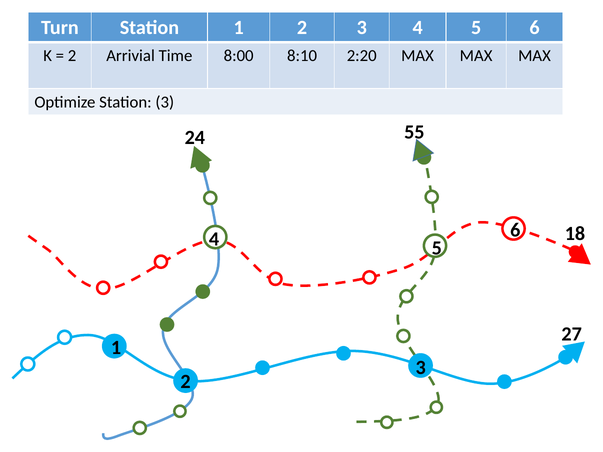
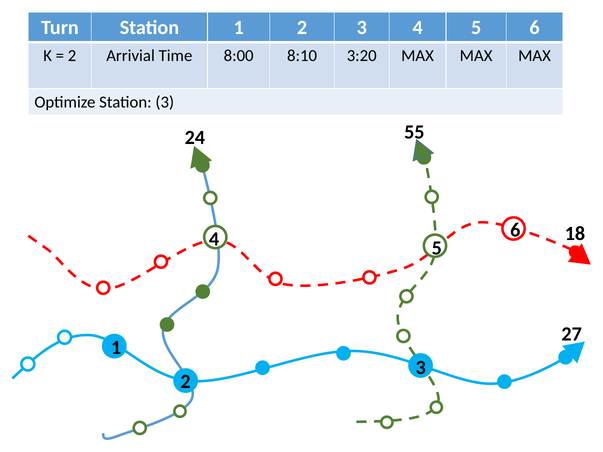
2:20: 2:20 -> 3:20 (362, 56)
